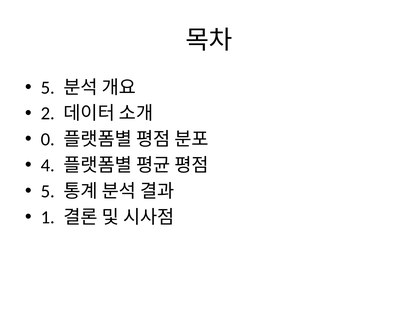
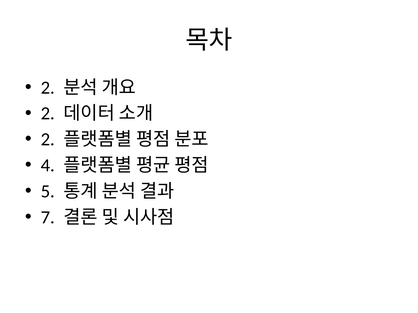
5: 5 -> 2 (48, 88)
0: 0 -> 2 (48, 140)
1: 1 -> 7 (48, 218)
